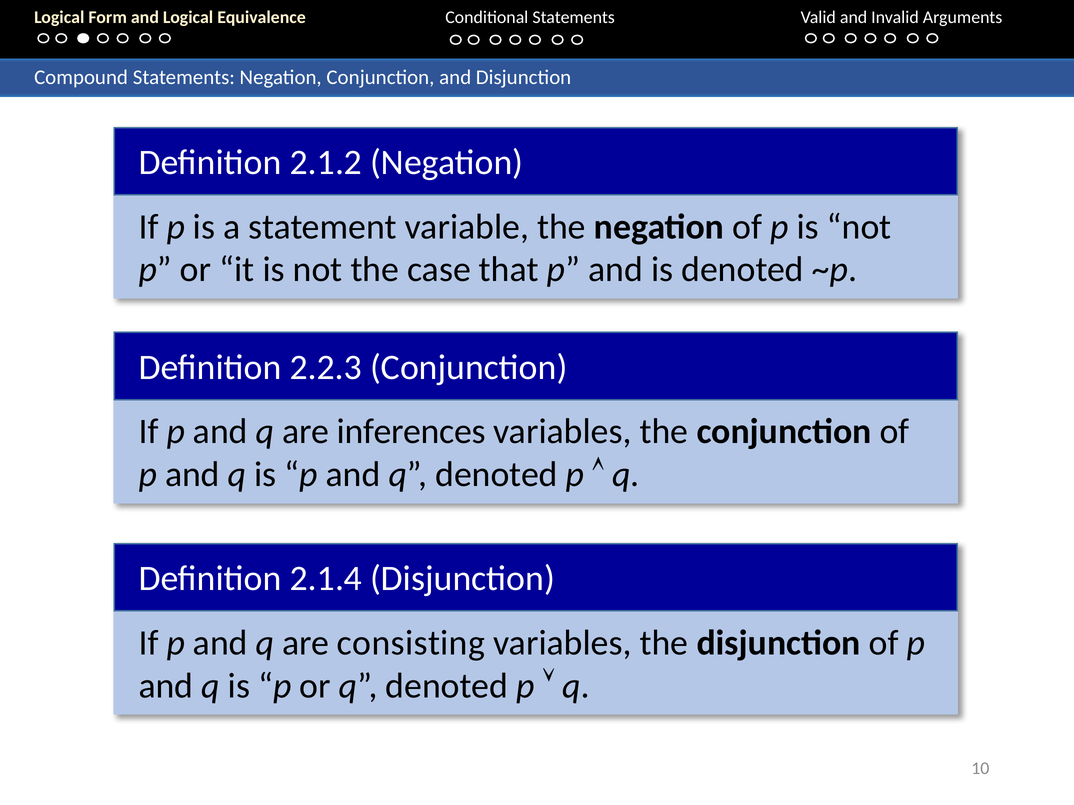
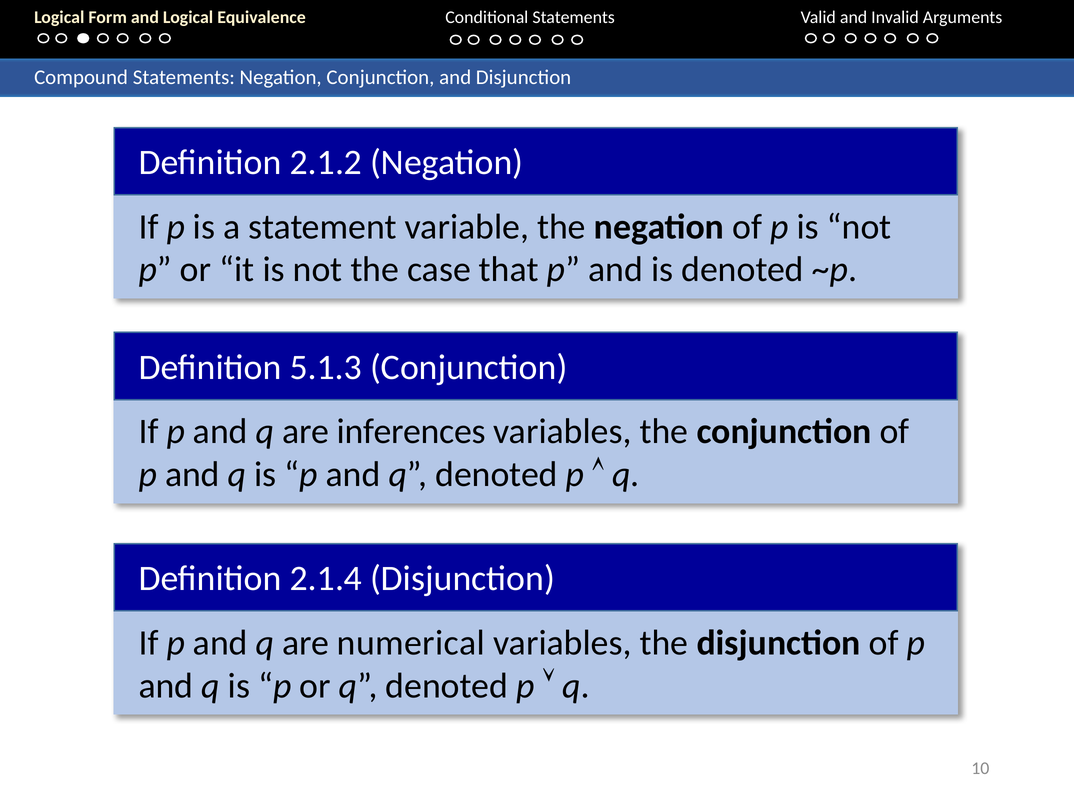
2.2.3: 2.2.3 -> 5.1.3 (326, 367)
consisting: consisting -> numerical (411, 643)
